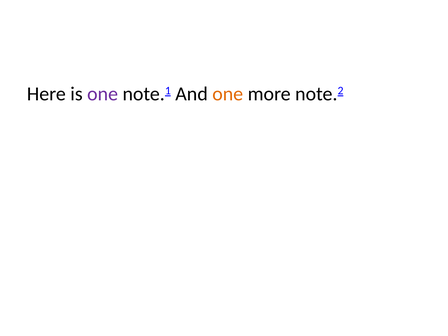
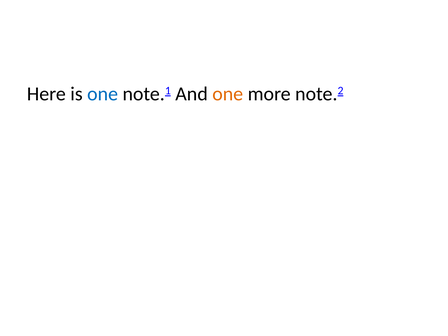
one colour: purple -> blue (103, 94)
